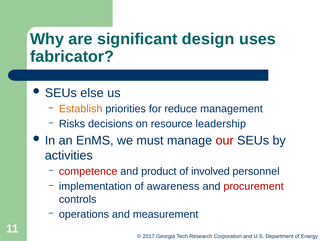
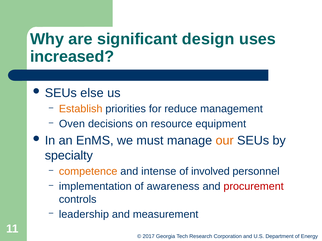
fabricator: fabricator -> increased (72, 57)
Risks: Risks -> Oven (72, 124)
leadership: leadership -> equipment (221, 124)
our colour: red -> orange (225, 141)
activities: activities -> specialty (69, 156)
competence colour: red -> orange (88, 172)
product: product -> intense (159, 172)
operations: operations -> leadership (84, 215)
